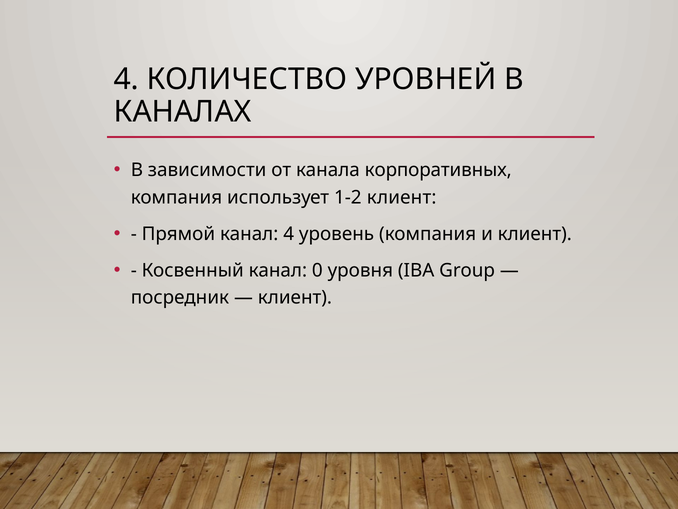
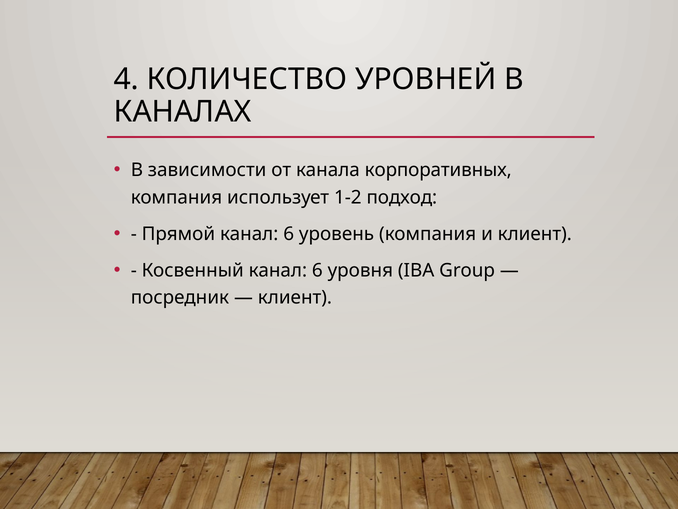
1-2 клиент: клиент -> подход (402, 197)
Прямой канал 4: 4 -> 6 (289, 234)
Косвенный канал 0: 0 -> 6 (317, 270)
